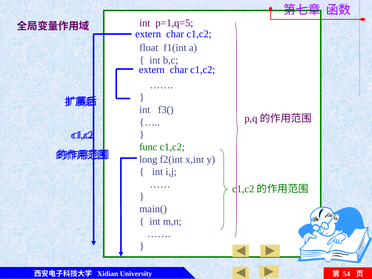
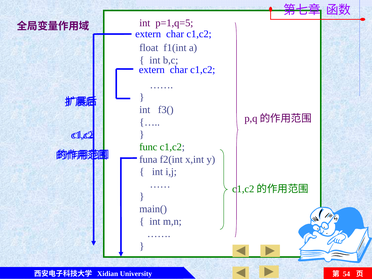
long: long -> funa (148, 159)
